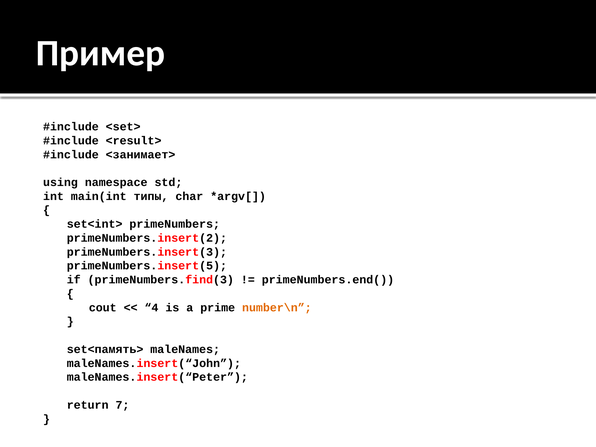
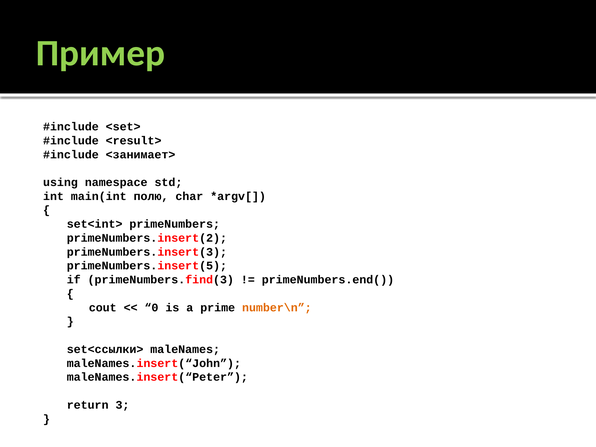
Пример colour: white -> light green (100, 53)
типы: типы -> полю (151, 196)
4: 4 -> 0 (151, 308)
set<память>: set<память> -> set<ссылки> (105, 349)
7: 7 -> 3 (122, 405)
